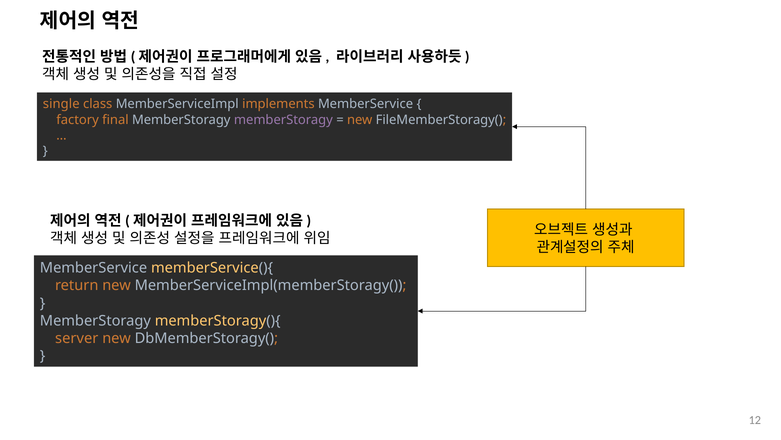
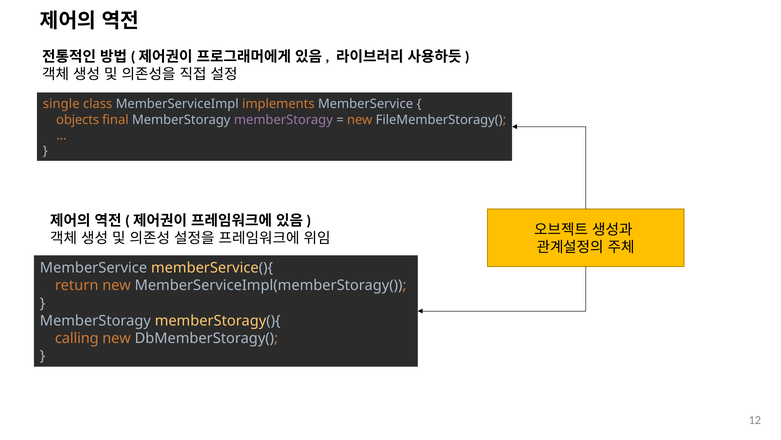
factory: factory -> objects (78, 120)
server: server -> calling (77, 338)
